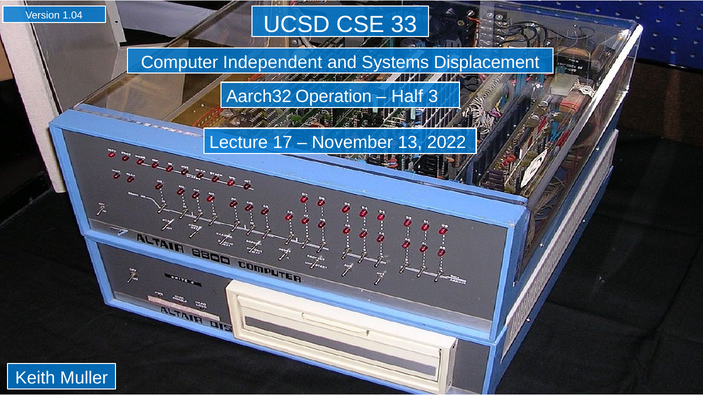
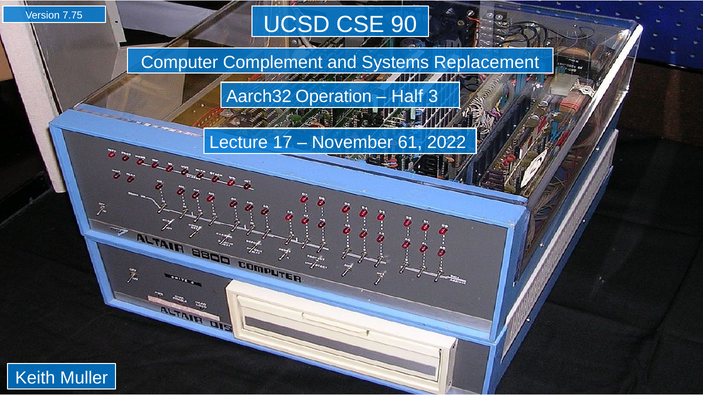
1.04: 1.04 -> 7.75 (73, 16)
33: 33 -> 90 (404, 24)
Independent: Independent -> Complement (273, 62)
Displacement: Displacement -> Replacement (487, 62)
13: 13 -> 61 (410, 143)
